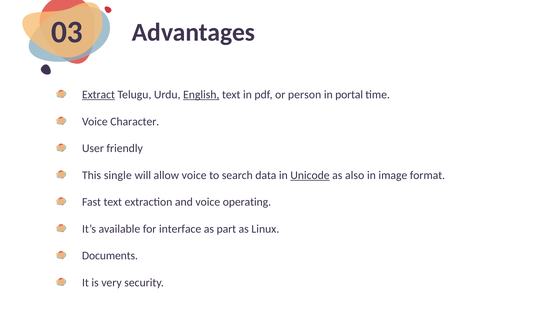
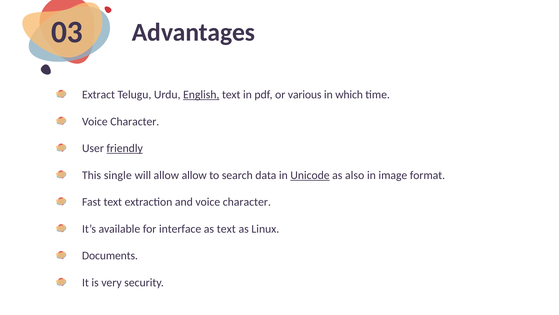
Extract underline: present -> none (98, 95)
person: person -> various (305, 95)
portal: portal -> which (349, 95)
friendly underline: none -> present (125, 148)
allow voice: voice -> allow (194, 175)
and voice operating: operating -> character (247, 202)
as part: part -> text (226, 229)
